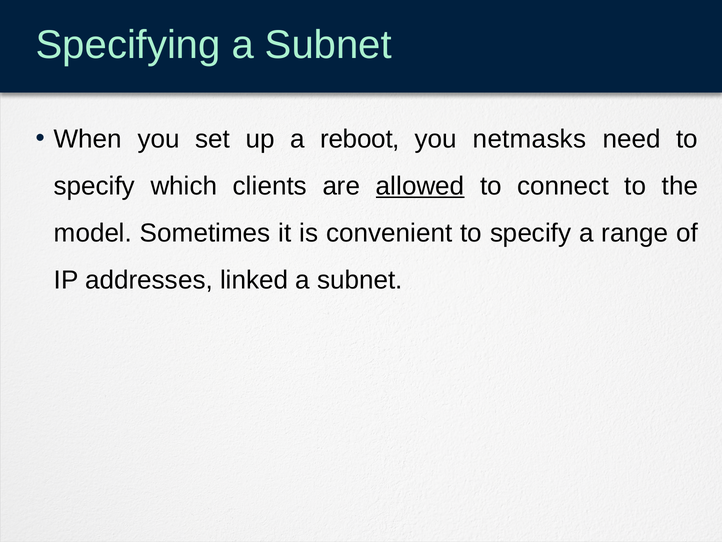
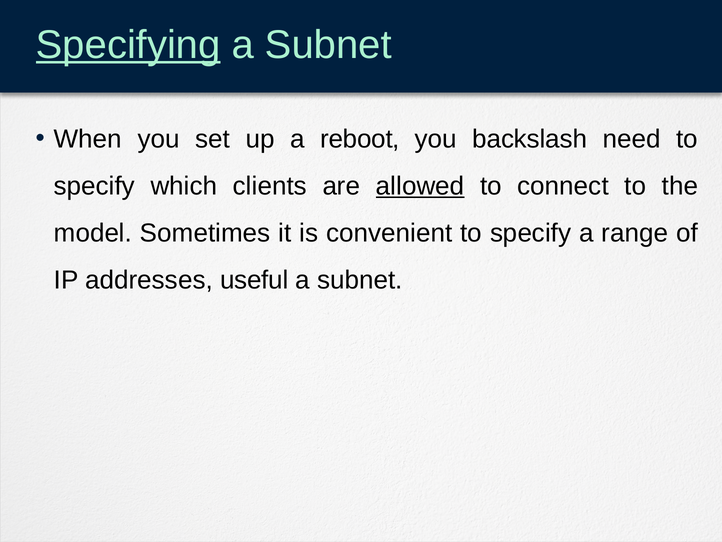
Specifying underline: none -> present (128, 45)
netmasks: netmasks -> backslash (530, 139)
linked: linked -> useful (254, 280)
